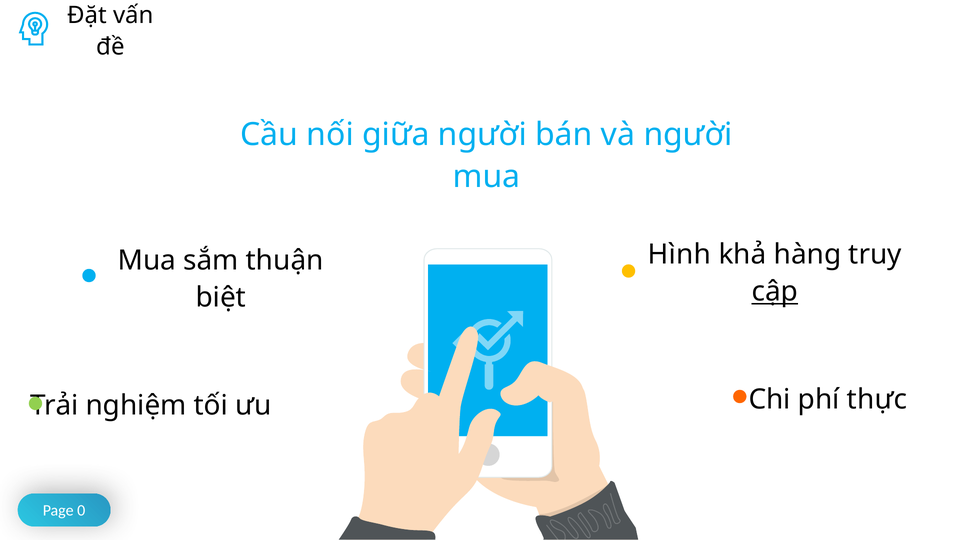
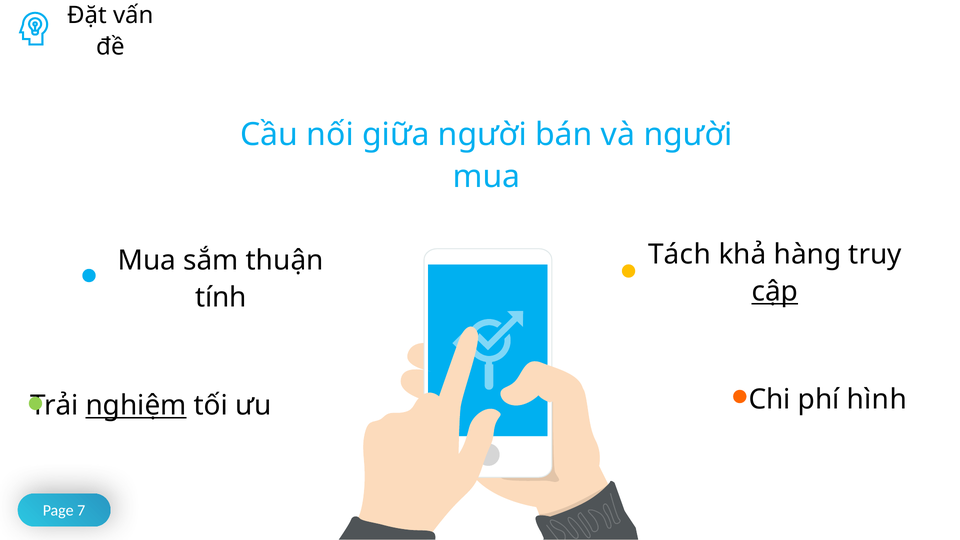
Hình: Hình -> Tách (680, 255)
biệt: biệt -> tính (221, 298)
thực: thực -> hình (877, 400)
nghiệm underline: none -> present (136, 406)
0: 0 -> 7 (81, 511)
